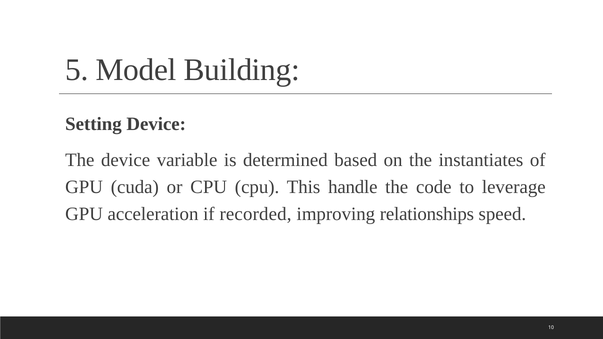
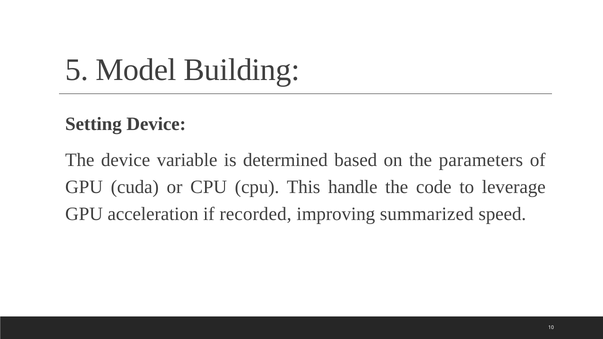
instantiates: instantiates -> parameters (481, 160)
relationships: relationships -> summarized (427, 214)
